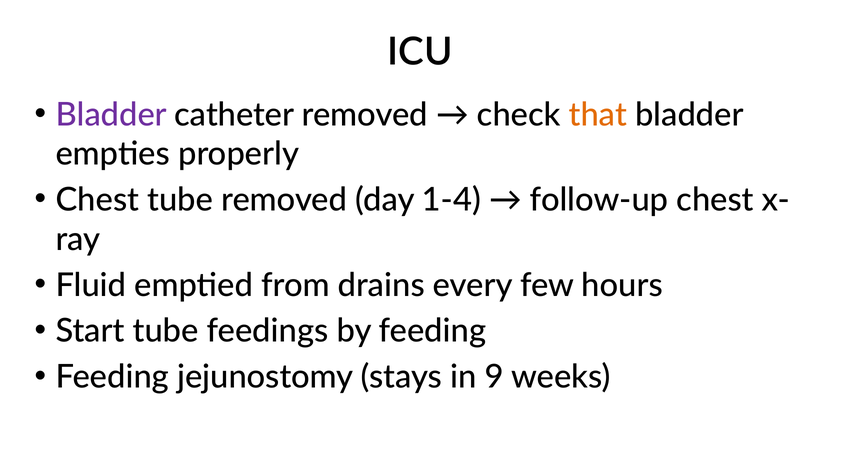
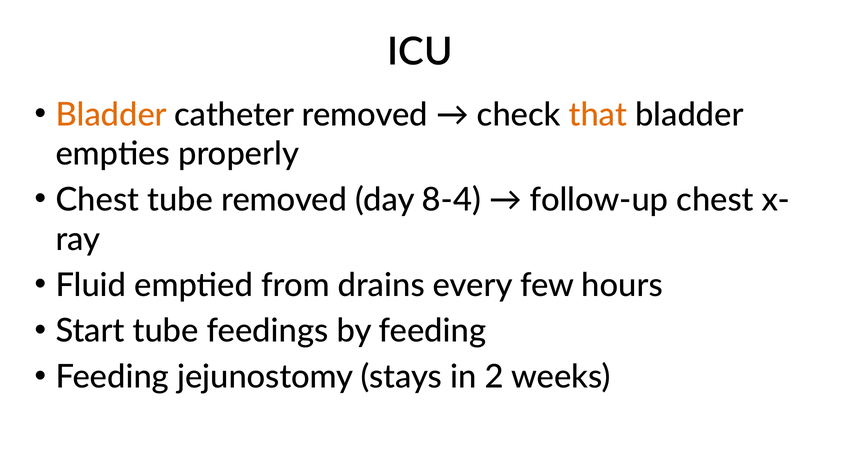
Bladder colour: purple -> orange (111, 115)
1-4: 1-4 -> 8-4 (451, 200)
9: 9 -> 2 (494, 377)
